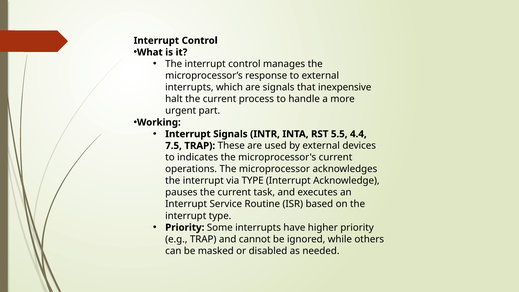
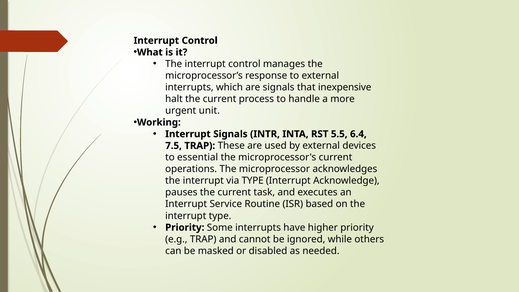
part: part -> unit (209, 111)
4.4: 4.4 -> 6.4 (358, 134)
indicates: indicates -> essential (198, 157)
